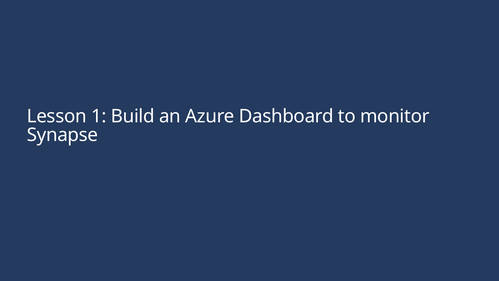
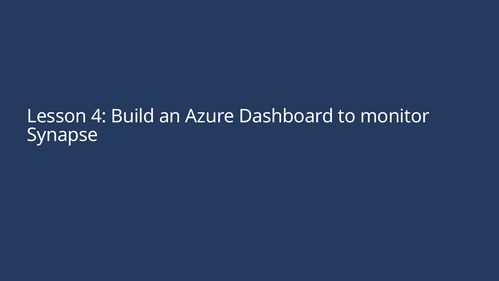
1: 1 -> 4 (99, 116)
